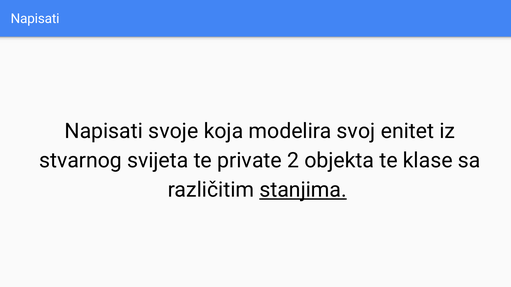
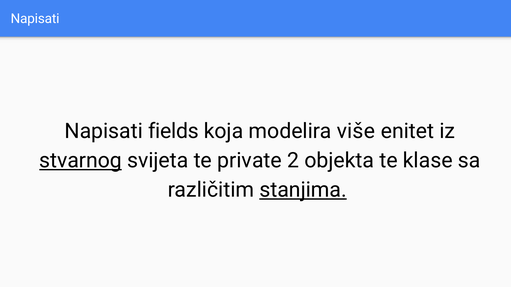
svoje: svoje -> fields (173, 131)
svoj: svoj -> više (356, 131)
stvarnog underline: none -> present (81, 161)
